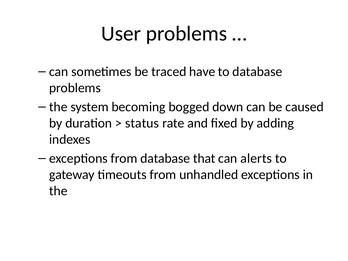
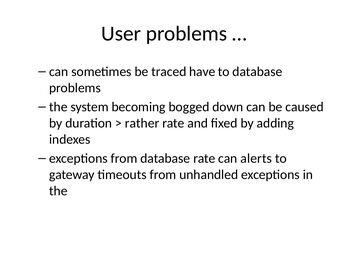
status: status -> rather (142, 123)
database that: that -> rate (204, 158)
